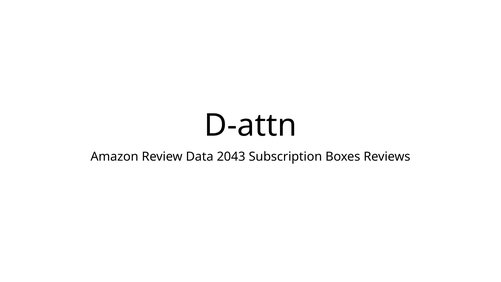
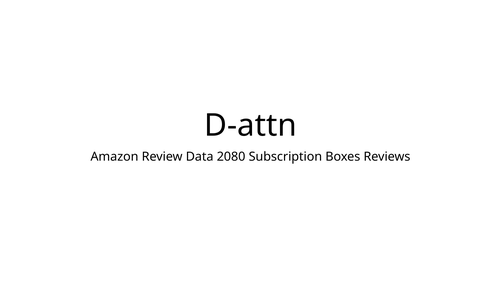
2043: 2043 -> 2080 (231, 157)
